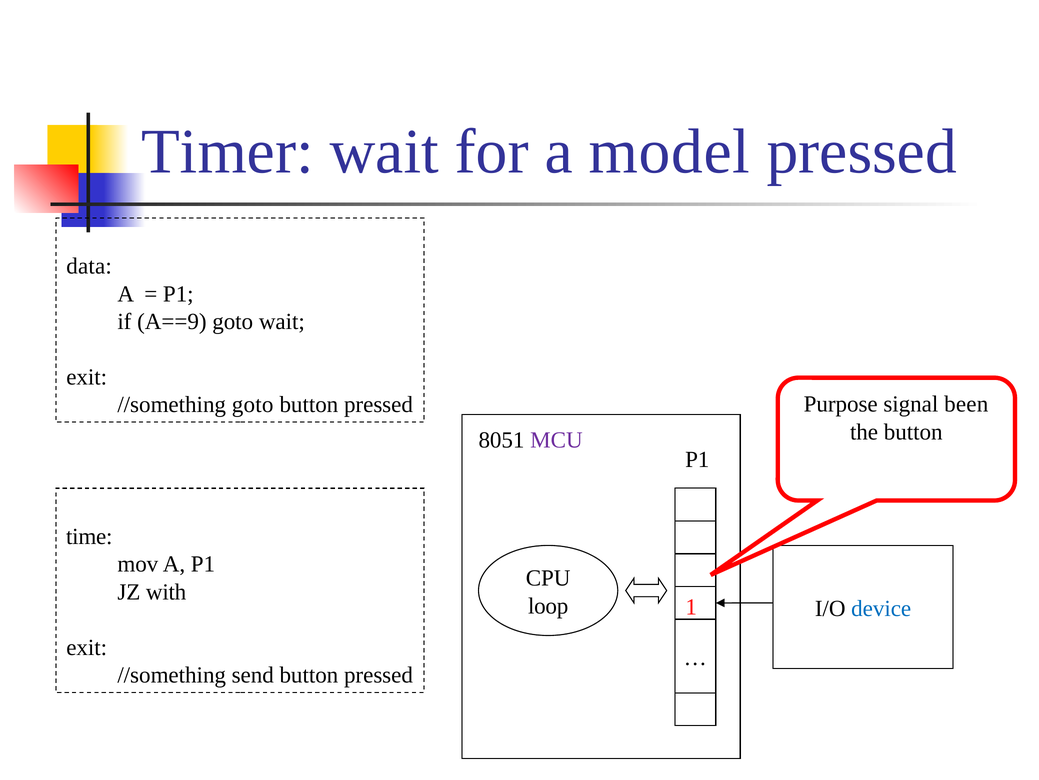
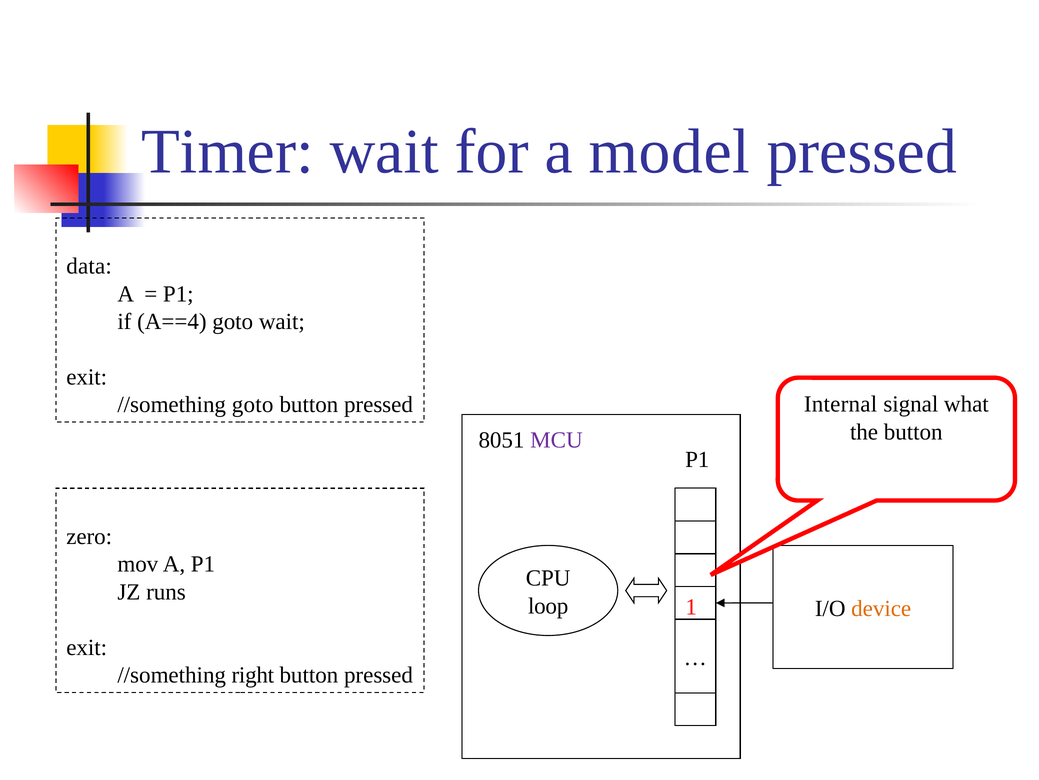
A==9: A==9 -> A==4 (172, 321)
Purpose: Purpose -> Internal (841, 404)
been: been -> what (966, 404)
time: time -> zero (89, 536)
with: with -> runs (166, 591)
device colour: blue -> orange (881, 608)
send: send -> right (253, 674)
